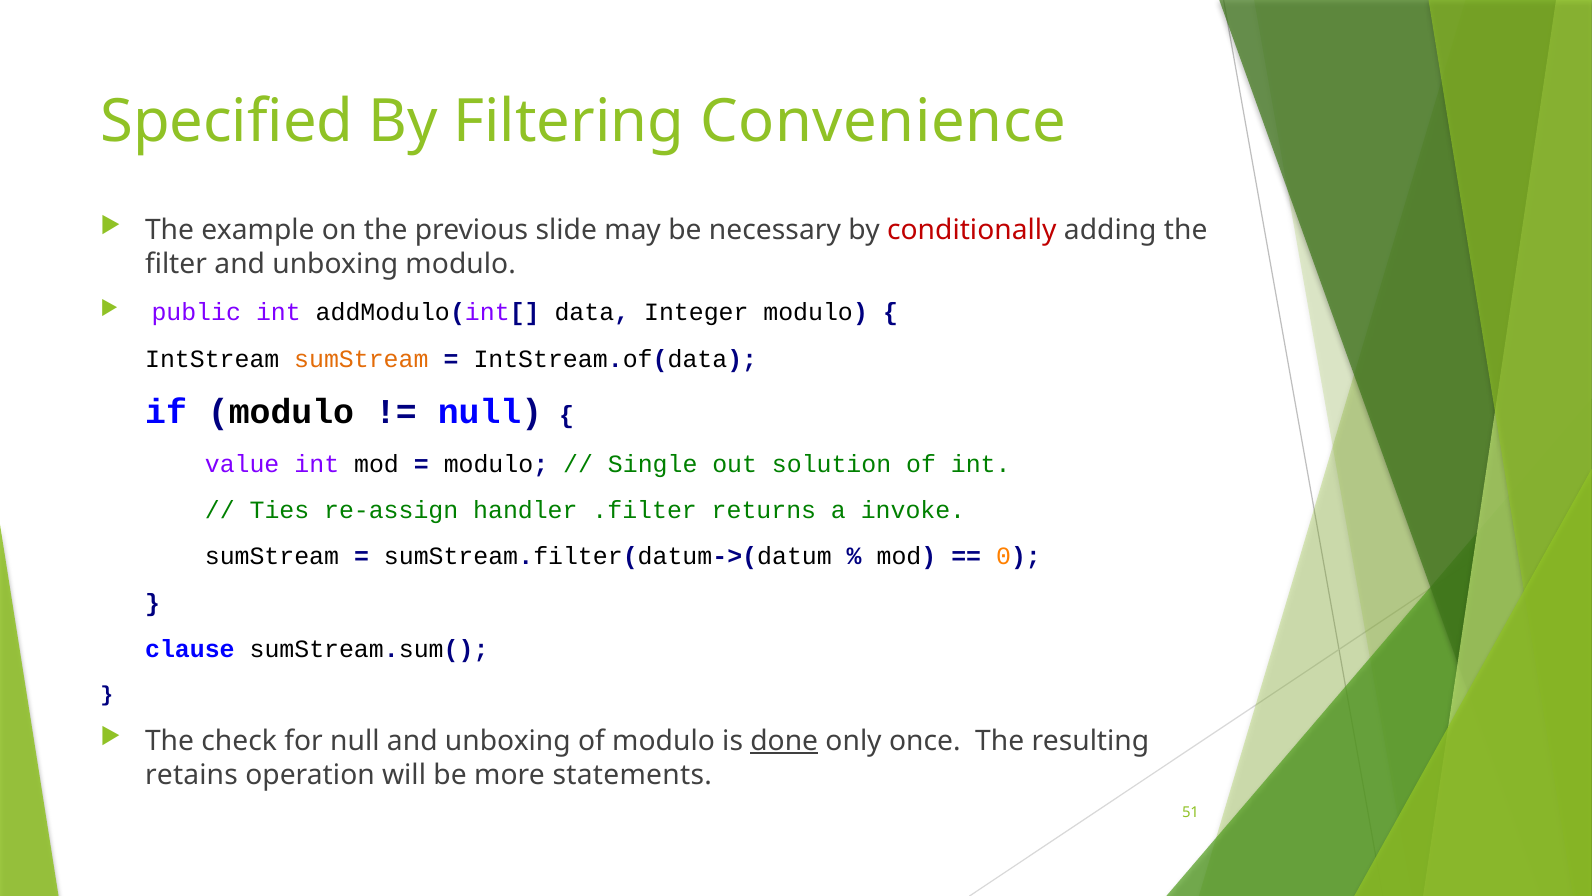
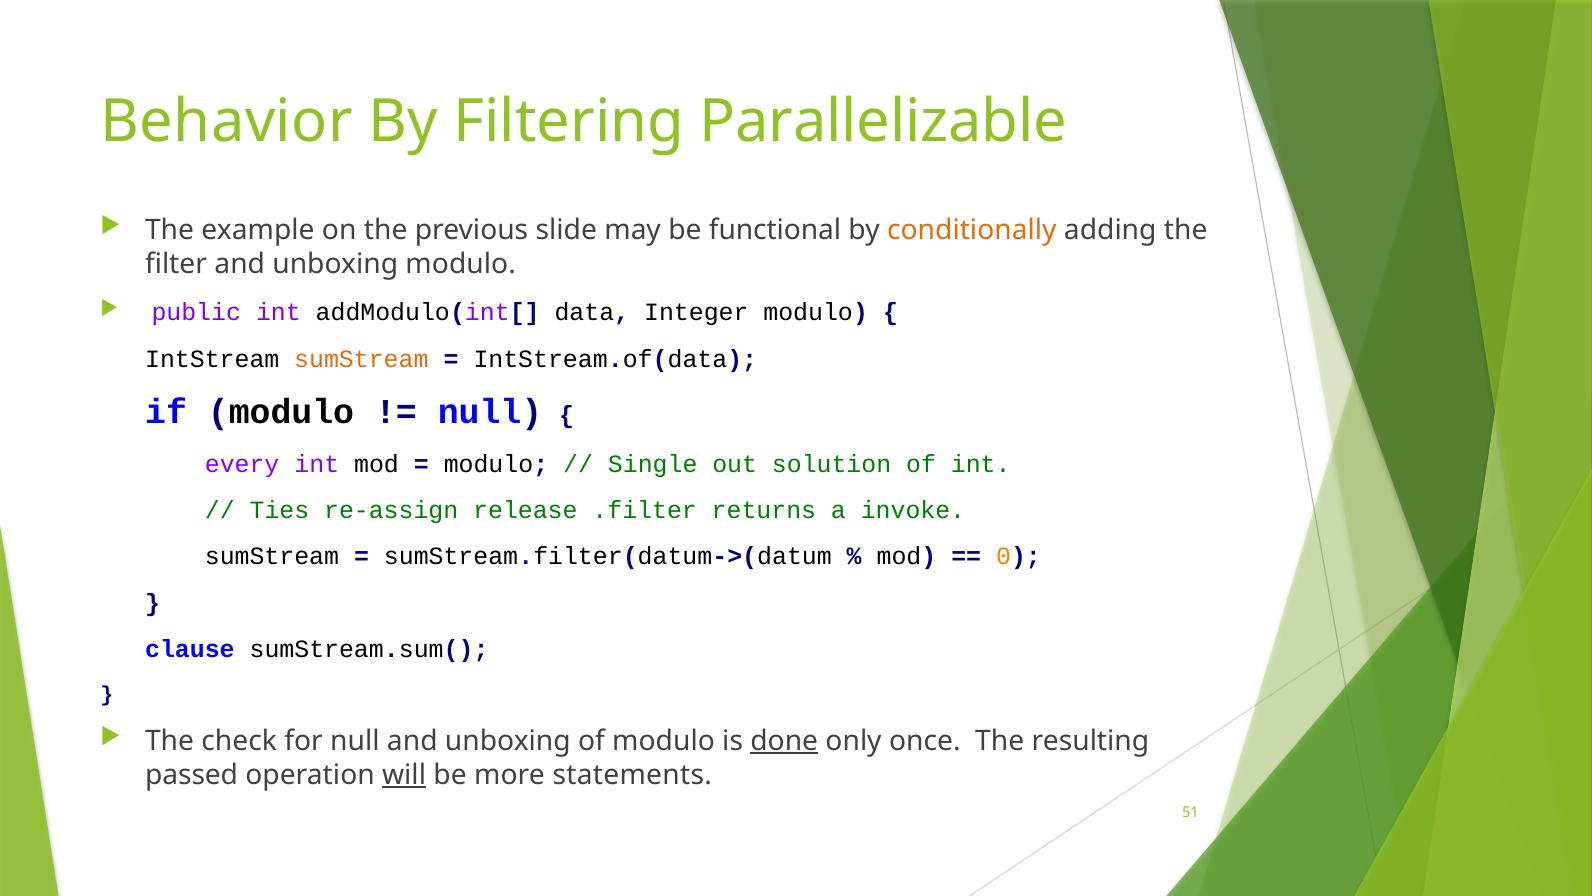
Specified: Specified -> Behavior (227, 122)
Convenience: Convenience -> Parallelizable (883, 122)
necessary: necessary -> functional (775, 230)
conditionally colour: red -> orange (972, 230)
value: value -> every (242, 464)
handler: handler -> release (525, 510)
retains: retains -> passed (192, 774)
will underline: none -> present (404, 774)
